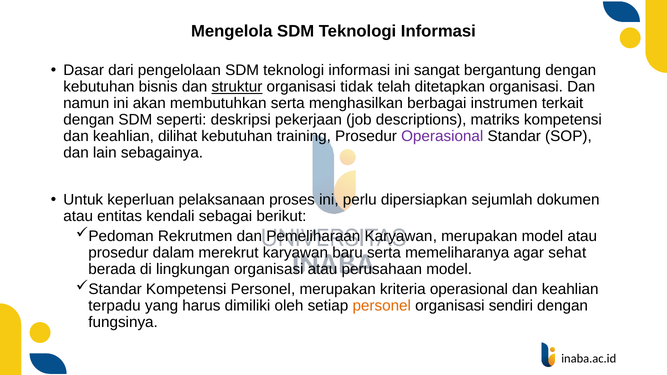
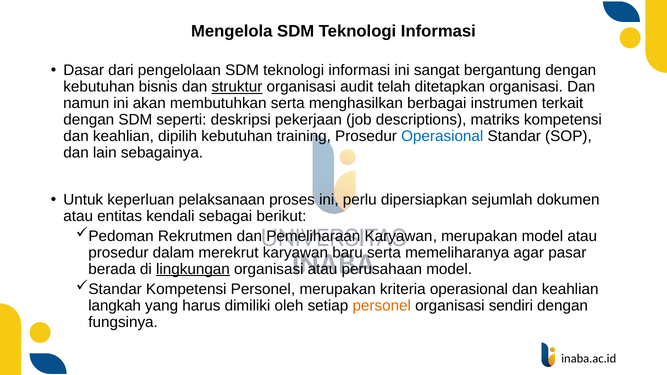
tidak: tidak -> audit (357, 87)
dilihat: dilihat -> dipilih (178, 136)
Operasional colour: purple -> blue (442, 136)
sehat: sehat -> pasar (567, 253)
lingkungan underline: none -> present (193, 269)
terpadu: terpadu -> langkah (115, 306)
